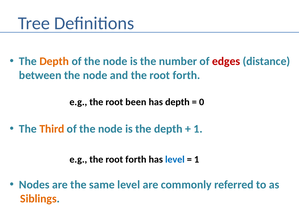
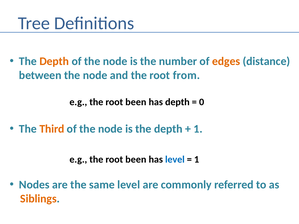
edges colour: red -> orange (226, 61)
and the root forth: forth -> from (186, 75)
forth: forth -> been (136, 160)
